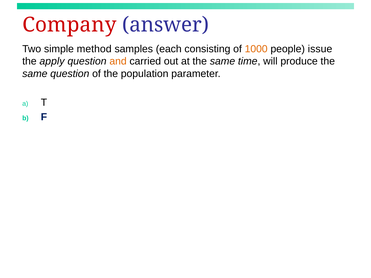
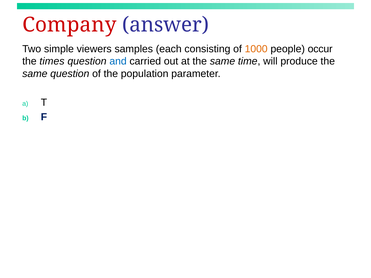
method: method -> viewers (94, 49)
issue: issue -> occur (320, 49)
apply: apply -> times (52, 61)
and colour: orange -> blue (118, 61)
